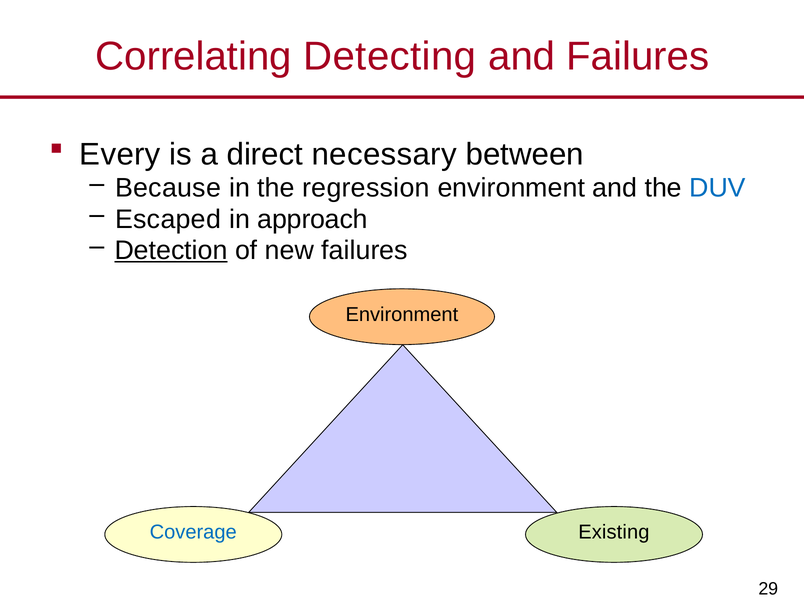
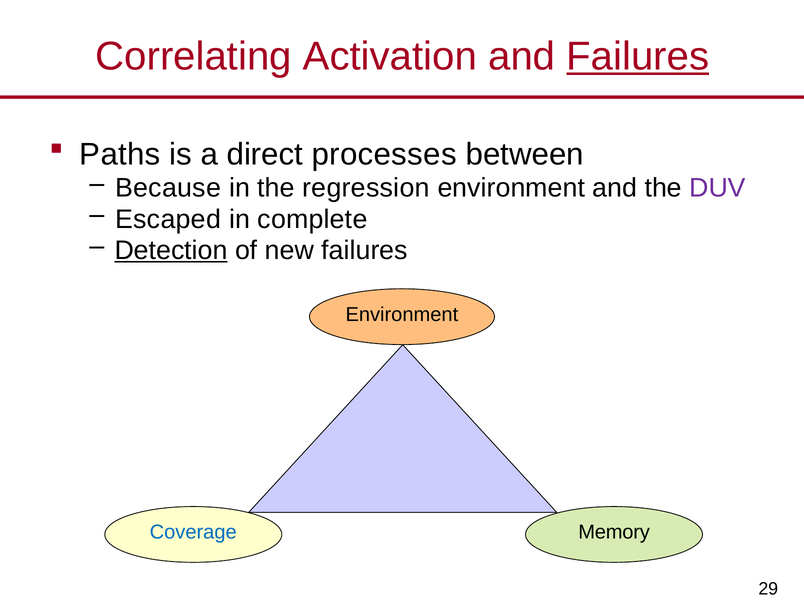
Detecting: Detecting -> Activation (390, 56)
Failures underline: none -> present (638, 56)
Every: Every -> Paths (120, 155)
necessary: necessary -> processes (384, 155)
DUV colour: blue -> purple (718, 188)
approach: approach -> complete (312, 219)
Existing: Existing -> Memory (614, 532)
